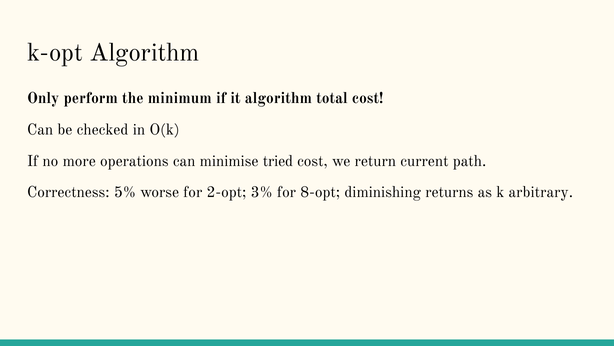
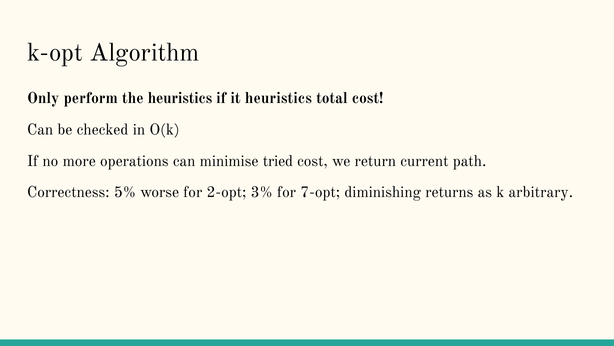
the minimum: minimum -> heuristics (180, 98)
it algorithm: algorithm -> heuristics (278, 98)
8-opt: 8-opt -> 7-opt (320, 192)
